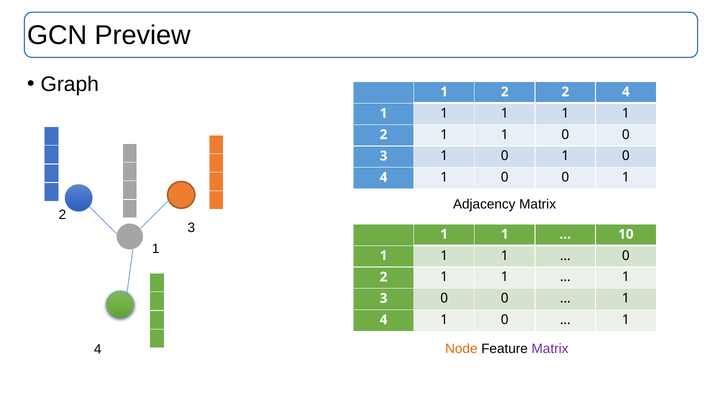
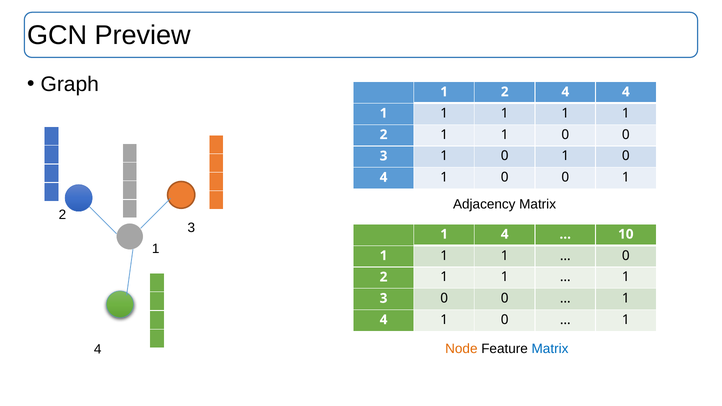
1 2 2: 2 -> 4 (565, 92)
1: 1 -> 4 (505, 234)
Matrix colour: purple -> blue (550, 349)
